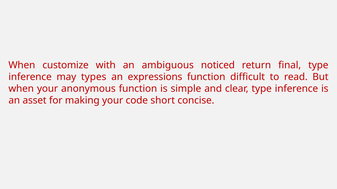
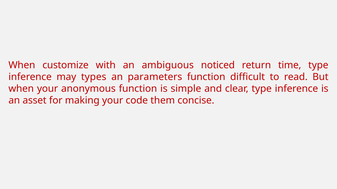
final: final -> time (290, 65)
expressions: expressions -> parameters (155, 77)
short: short -> them (163, 101)
